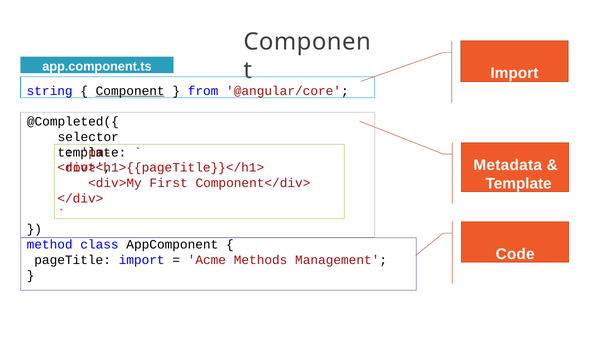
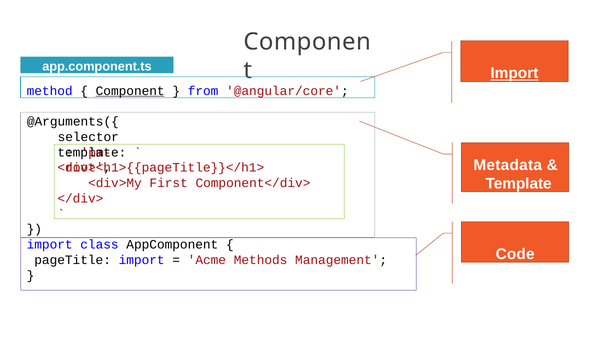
Import underline: none -> present (514, 73)
string: string -> method (50, 91)
@Completed({: @Completed({ -> @Arguments({ (73, 122)
method: method -> import (50, 245)
